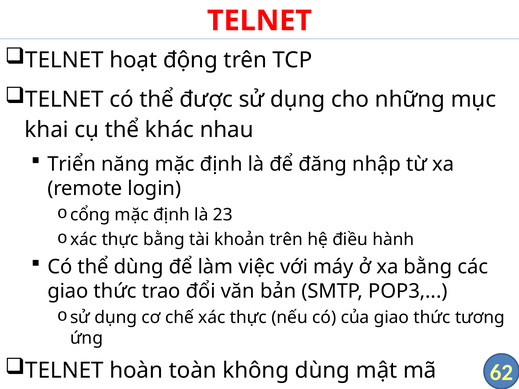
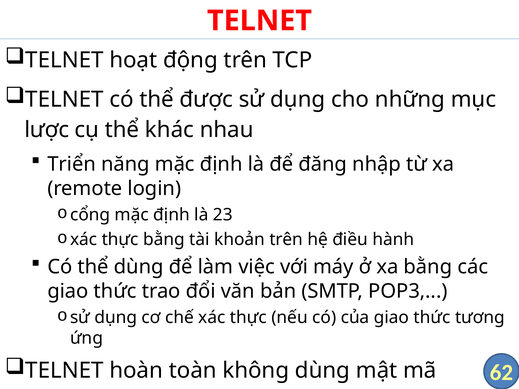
khai: khai -> lược (47, 130)
